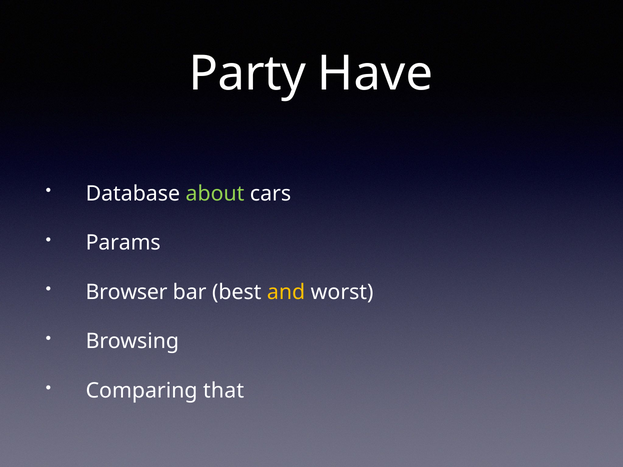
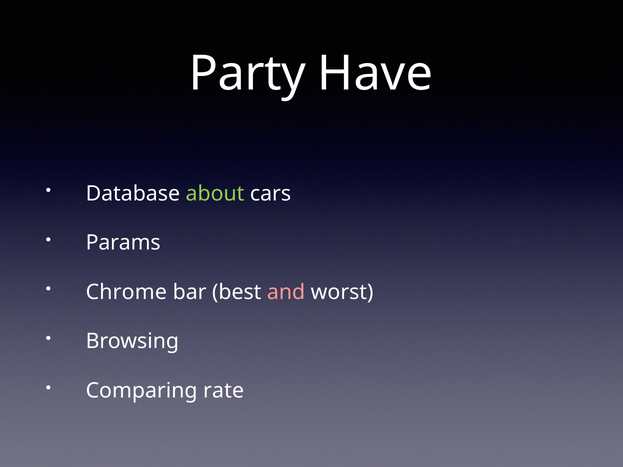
Browser: Browser -> Chrome (126, 292)
and colour: yellow -> pink (286, 292)
that: that -> rate (224, 391)
